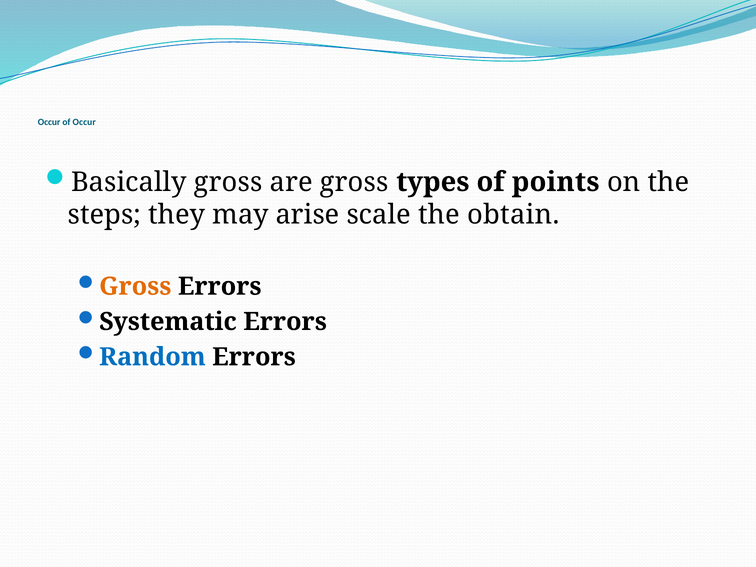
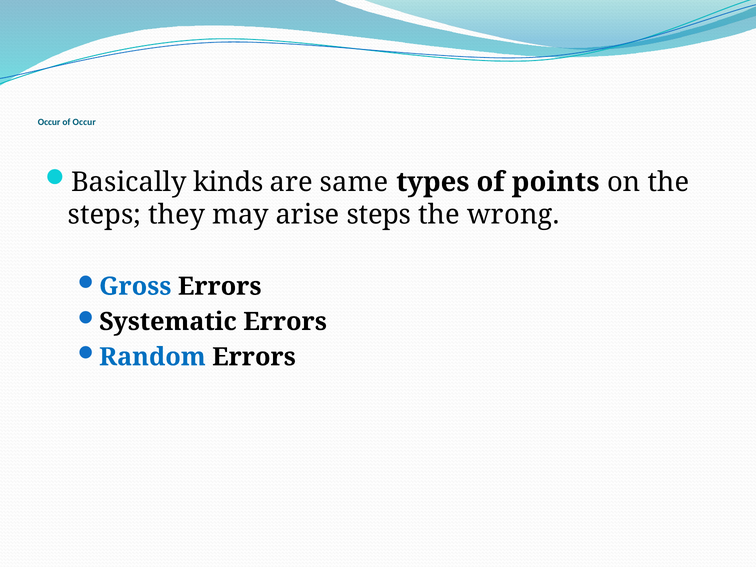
Basically gross: gross -> kinds (228, 182)
are gross: gross -> same (354, 182)
arise scale: scale -> steps (379, 215)
obtain: obtain -> wrong (513, 215)
Gross colour: orange -> blue (135, 286)
